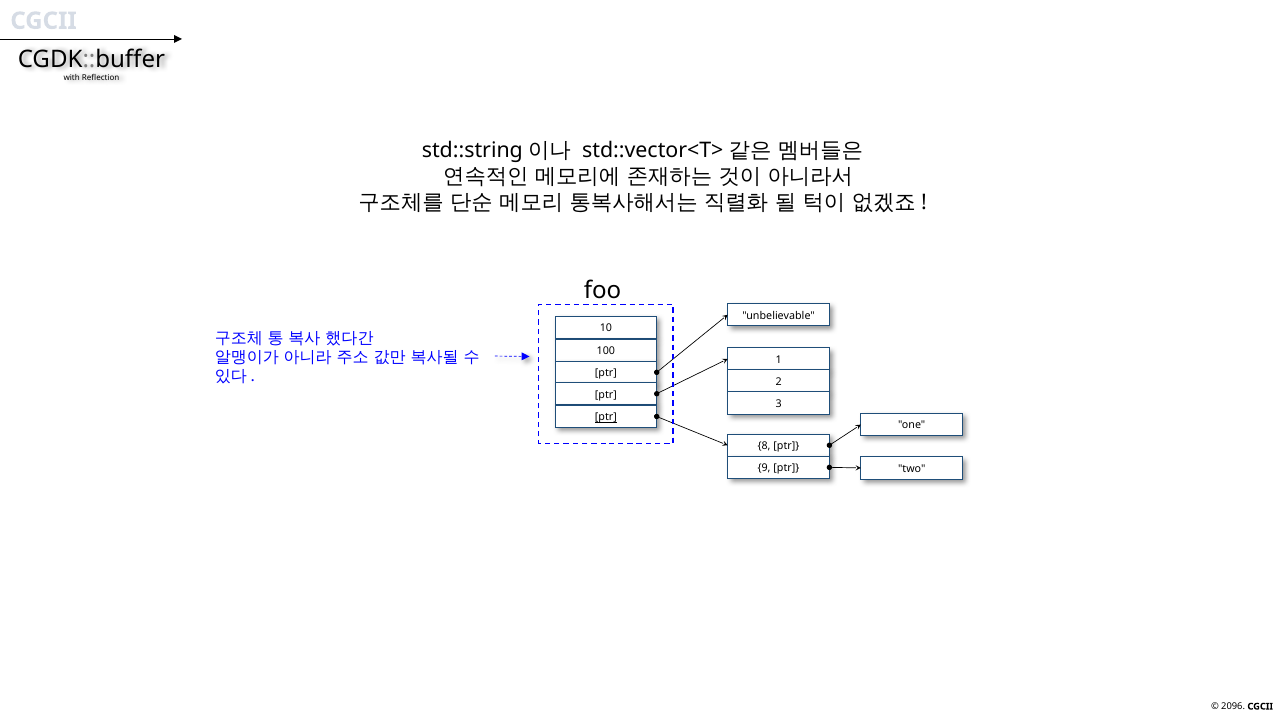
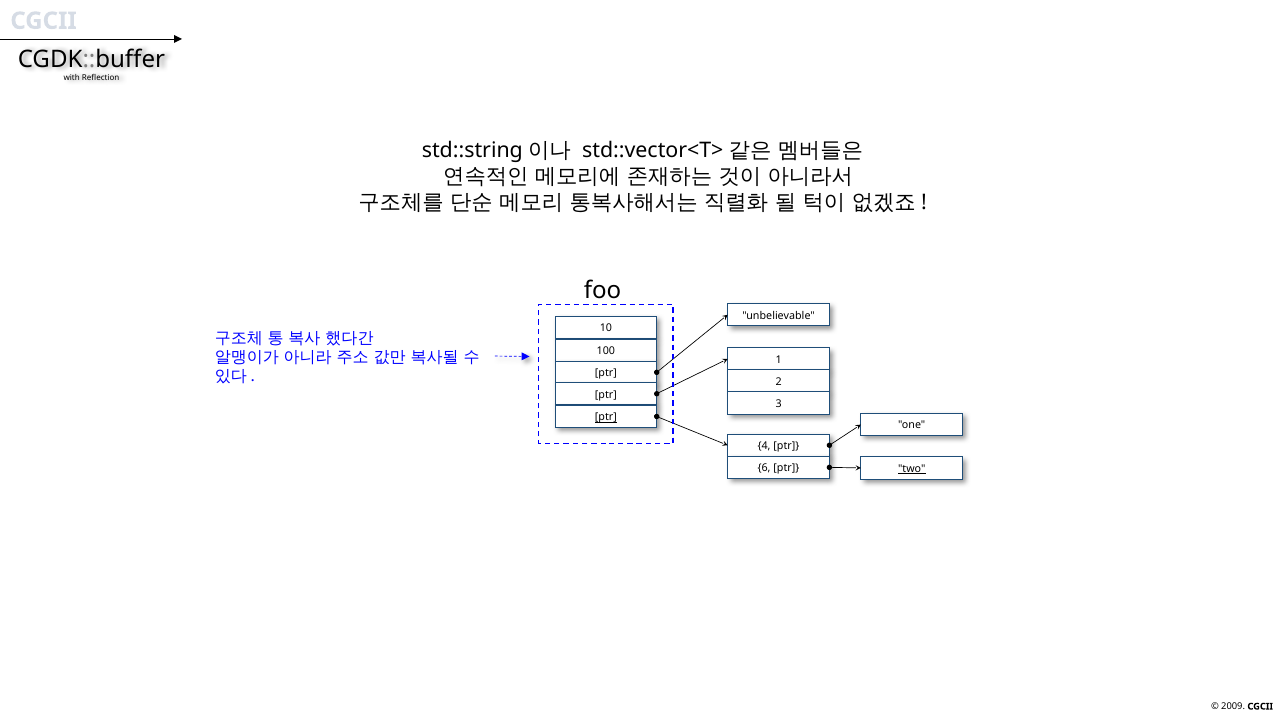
8: 8 -> 4 (764, 446)
9: 9 -> 6 (764, 468)
two underline: none -> present (912, 469)
2096: 2096 -> 2009 (1233, 706)
